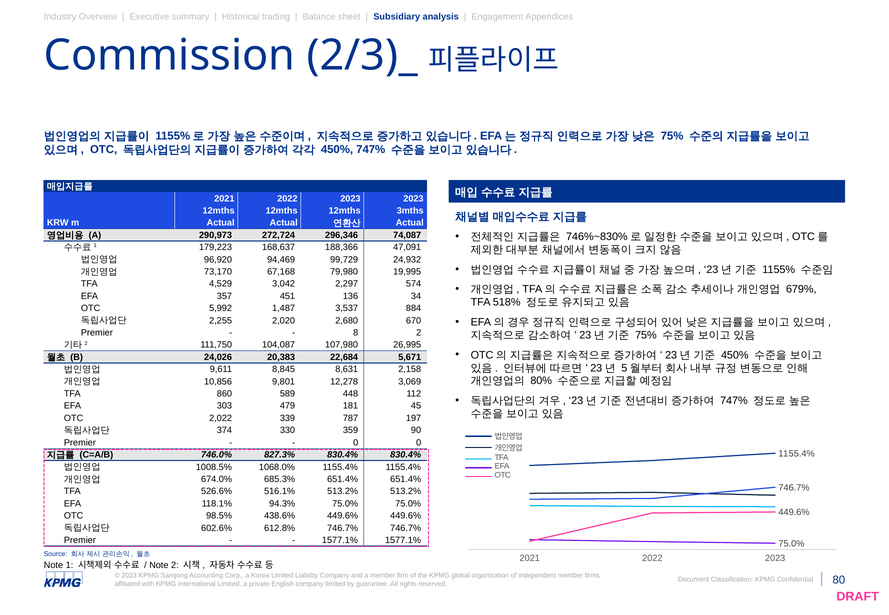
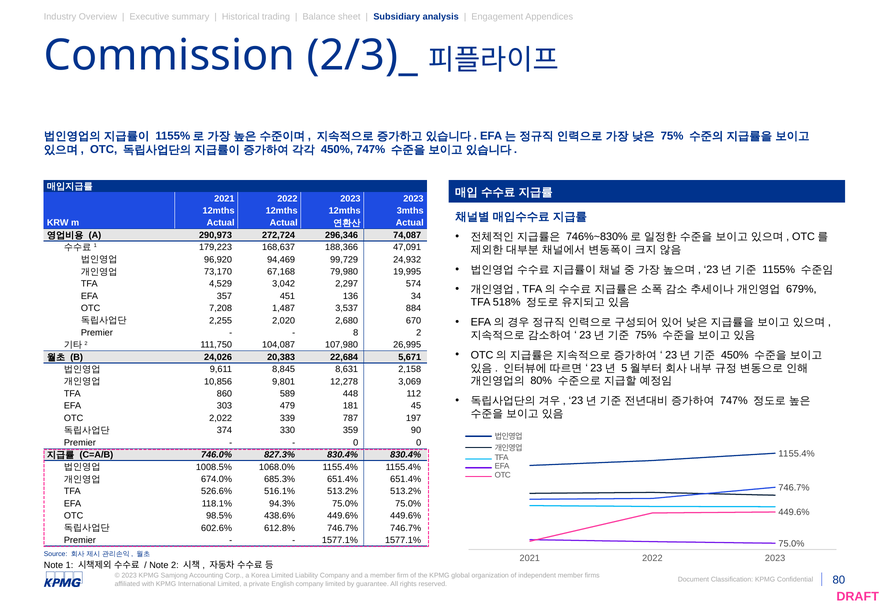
5,992: 5,992 -> 7,208 (221, 309)
